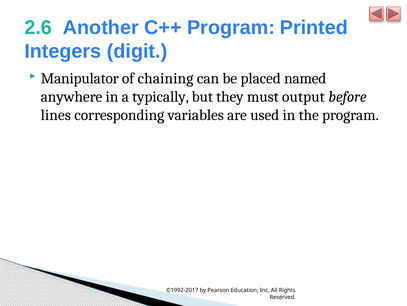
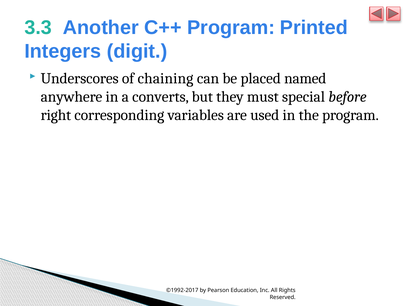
2.6: 2.6 -> 3.3 (38, 27)
Manipulator: Manipulator -> Underscores (80, 78)
typically: typically -> converts (160, 97)
output: output -> special (303, 97)
lines: lines -> right (56, 115)
